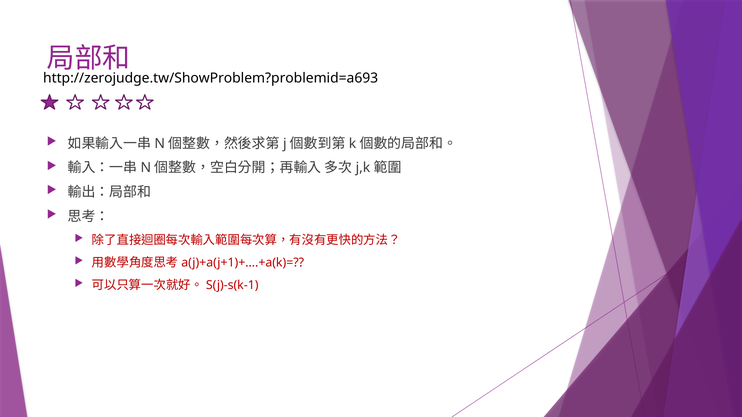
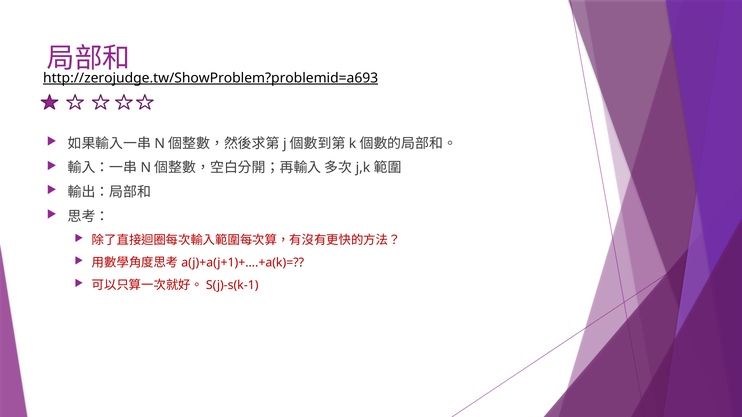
http://zerojudge.tw/ShowProblem?problemid=a693 underline: none -> present (211, 78)
